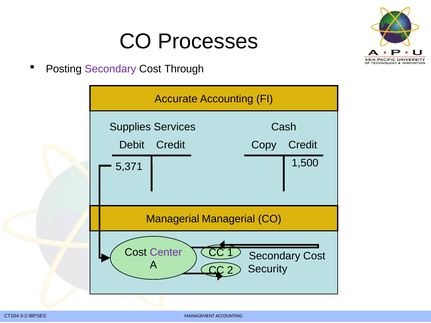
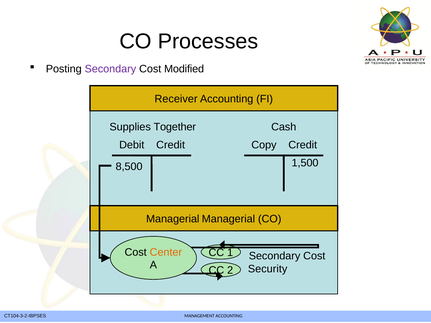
Through: Through -> Modified (184, 69)
Accurate: Accurate -> Receiver (176, 99)
Services: Services -> Together (175, 127)
5,371: 5,371 -> 8,500 (129, 167)
Center colour: purple -> orange (166, 252)
